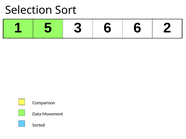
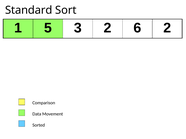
Selection: Selection -> Standard (29, 10)
3 6: 6 -> 2 (108, 28)
